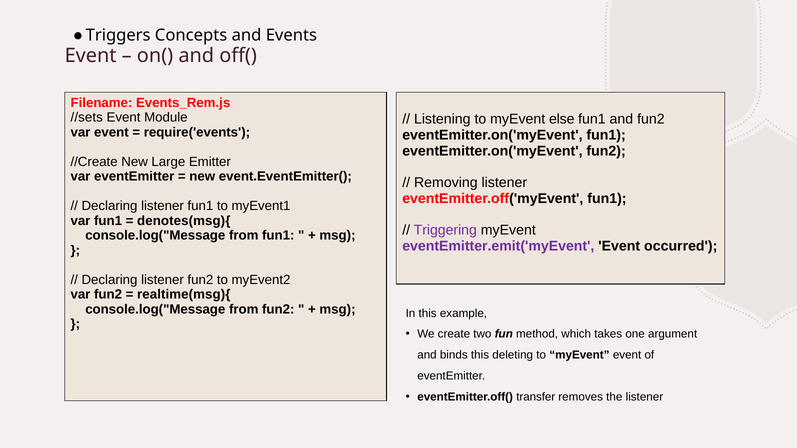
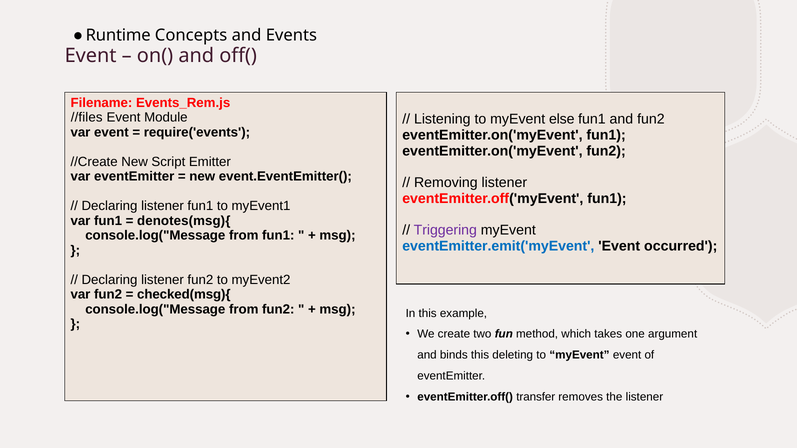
Triggers: Triggers -> Runtime (118, 35)
//sets: //sets -> //files (87, 118)
Large: Large -> Script (168, 162)
eventEmitter.emit('myEvent colour: purple -> blue (498, 246)
realtime(msg){: realtime(msg){ -> checked(msg){ (184, 295)
